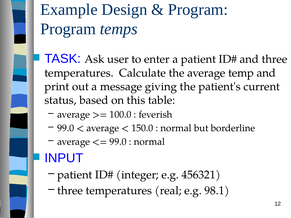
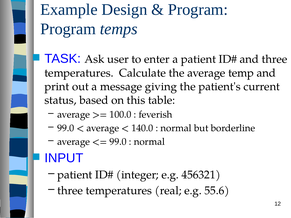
150.0: 150.0 -> 140.0 (142, 128)
98.1: 98.1 -> 55.6 (217, 191)
